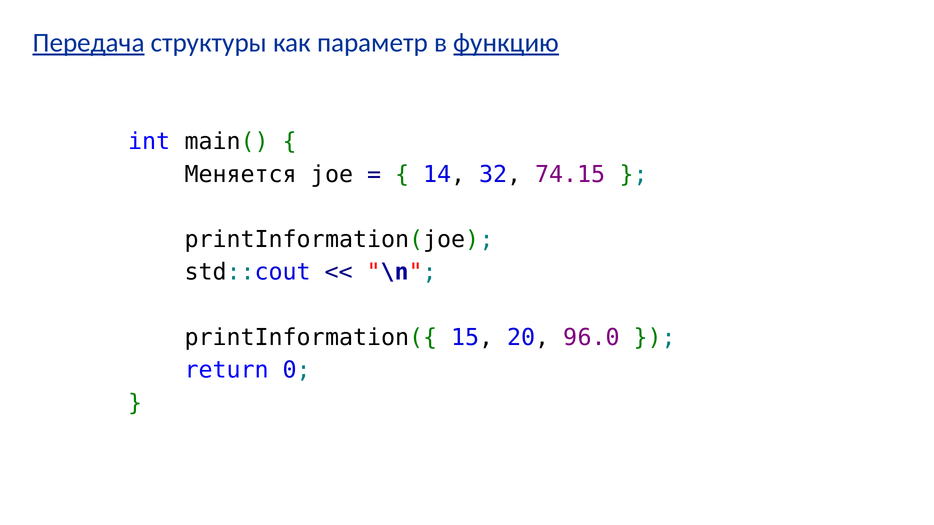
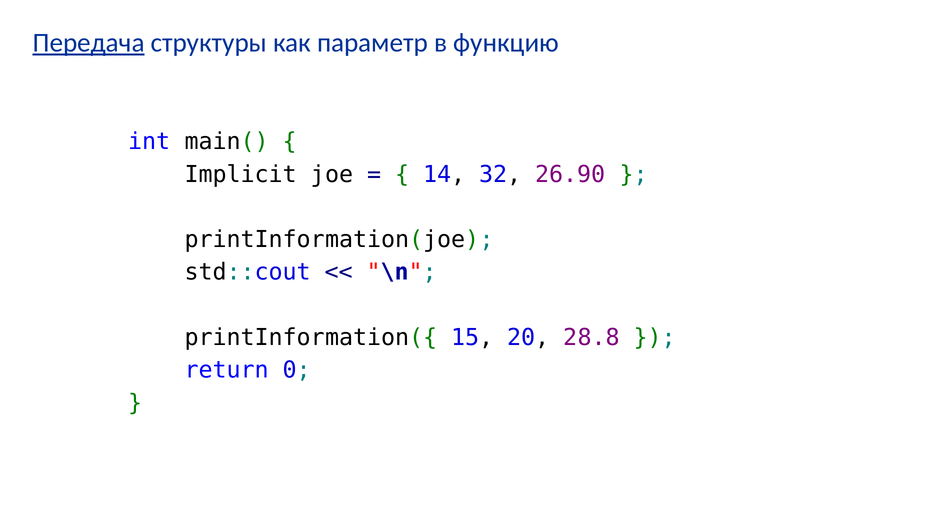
функцию underline: present -> none (506, 43)
Меняется: Меняется -> Implicit (241, 174)
74.15: 74.15 -> 26.90 (570, 174)
96.0: 96.0 -> 28.8 (592, 338)
